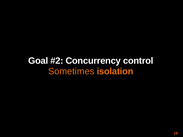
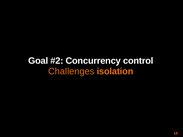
Sometimes: Sometimes -> Challenges (71, 72)
